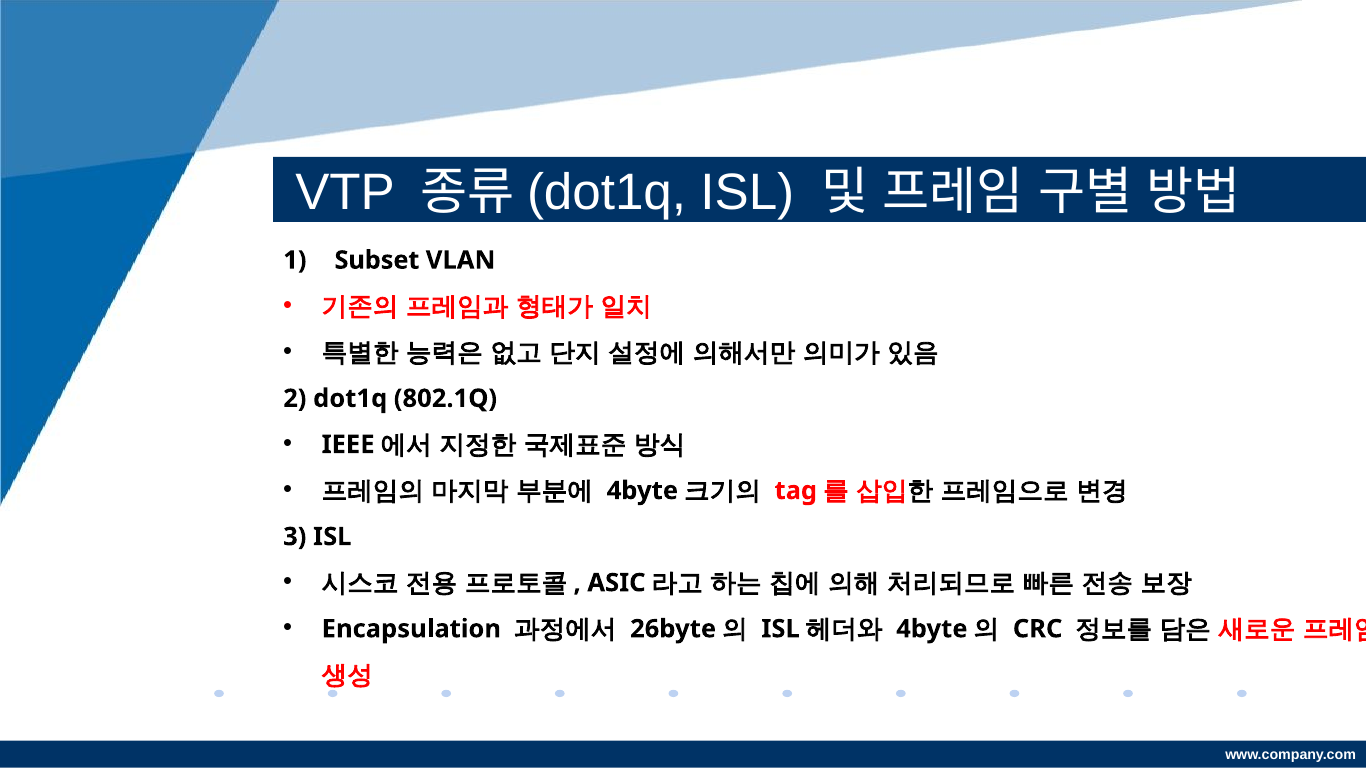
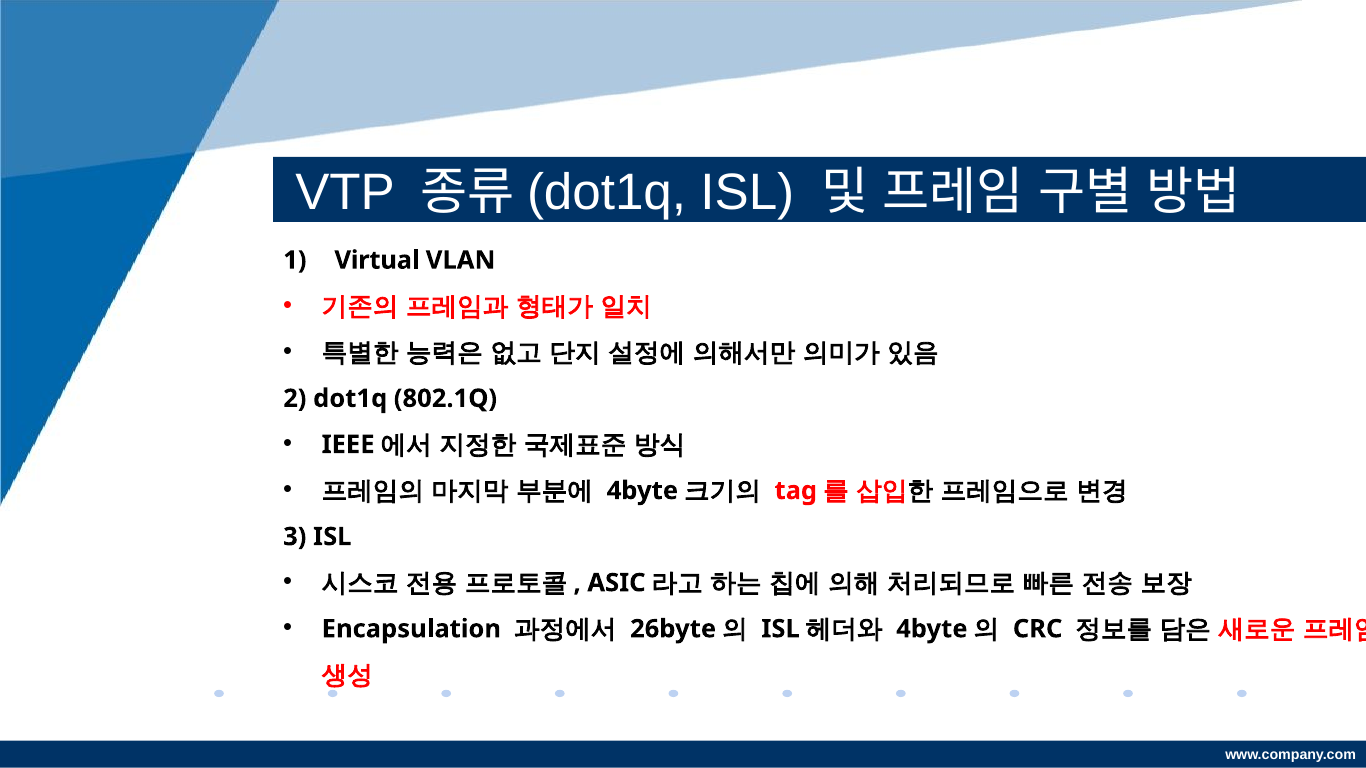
Subset: Subset -> Virtual (377, 260)
